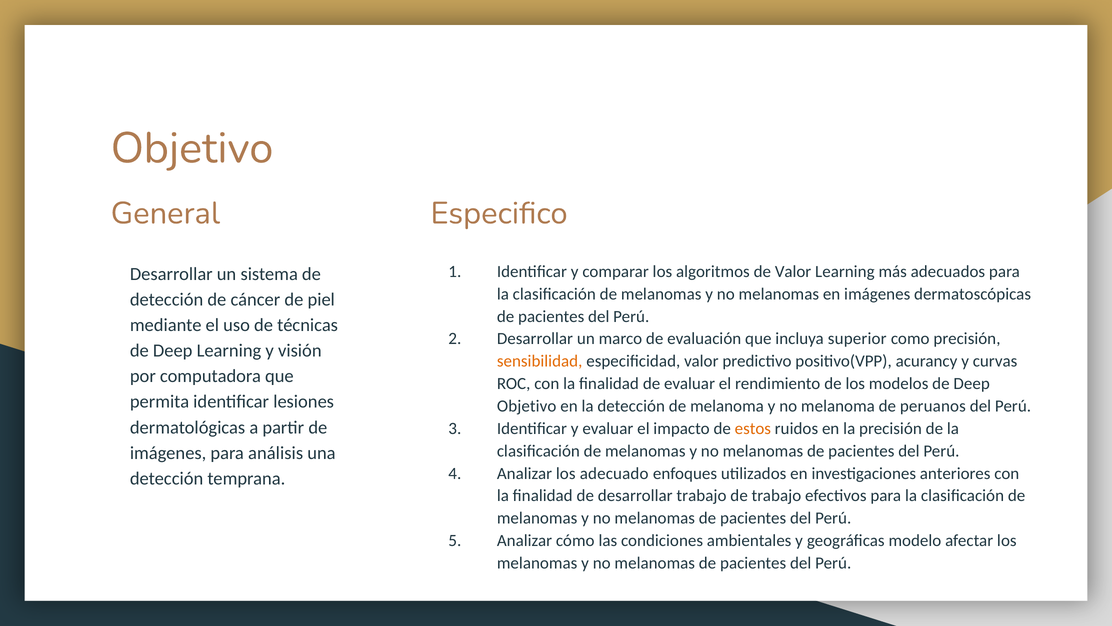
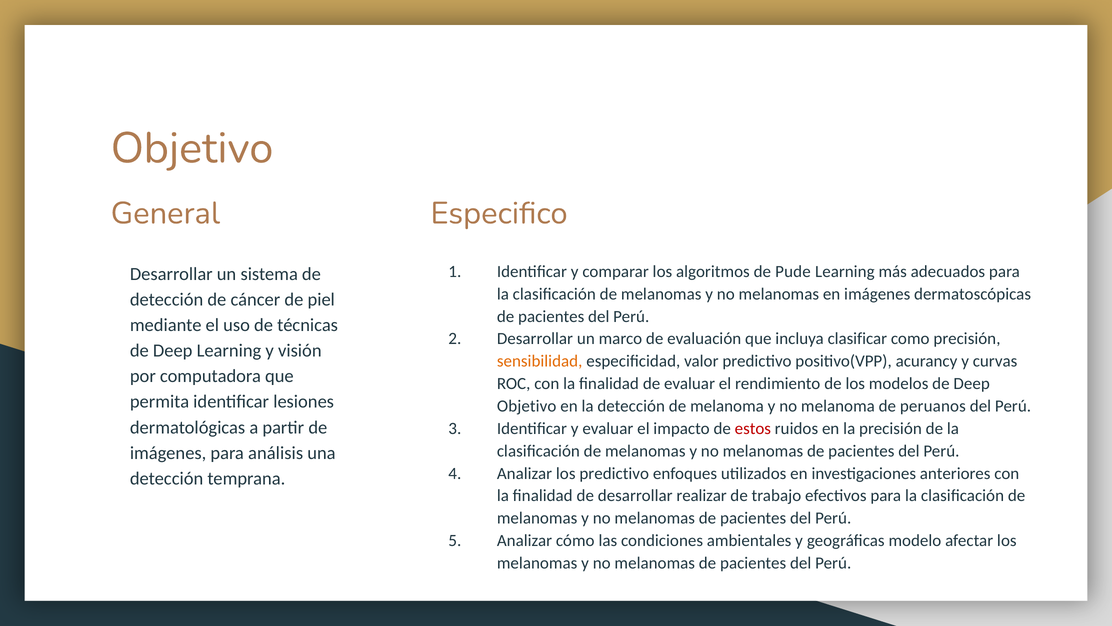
de Valor: Valor -> Pude (793, 271)
superior: superior -> clasificar (857, 339)
estos colour: orange -> red (753, 428)
los adecuado: adecuado -> predictivo (614, 473)
desarrollar trabajo: trabajo -> realizar (702, 495)
